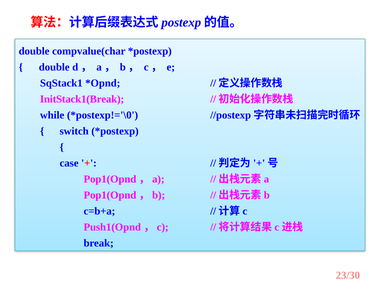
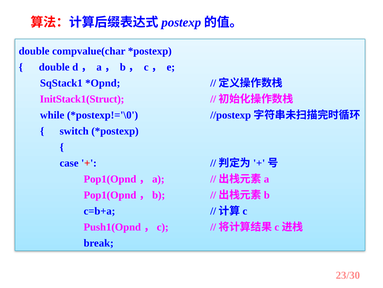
InitStack1(Break: InitStack1(Break -> InitStack1(Struct (82, 99)
